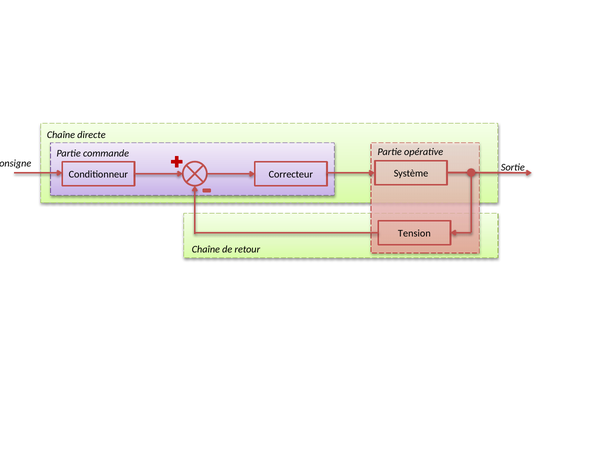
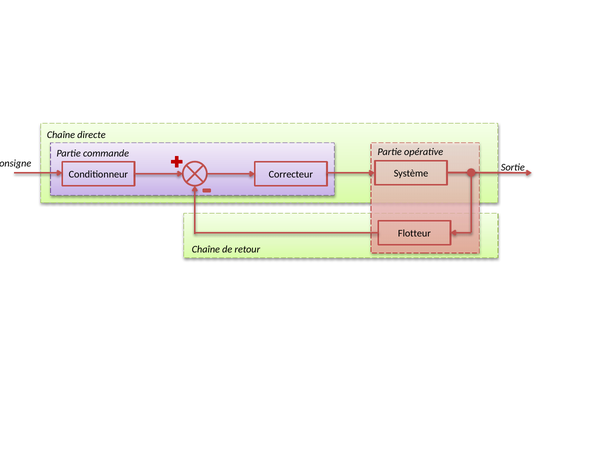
Tension: Tension -> Flotteur (414, 233)
